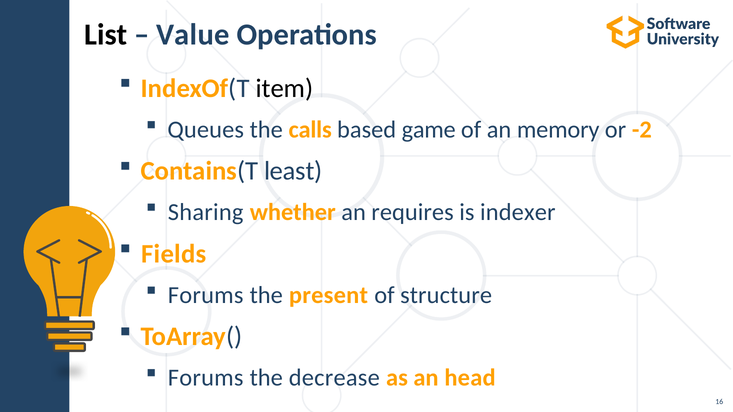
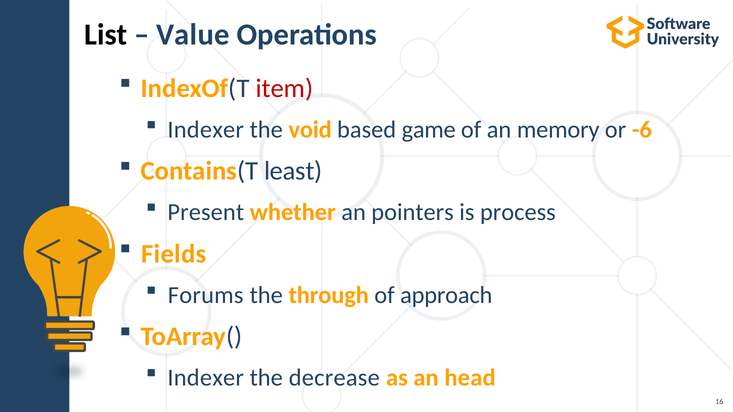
item colour: black -> red (284, 88)
Queues: Queues -> Indexer (206, 130)
calls: calls -> void (310, 130)
-2: -2 -> -6 (642, 130)
Sharing: Sharing -> Present (206, 212)
requires: requires -> pointers (413, 212)
indexer: indexer -> process (518, 212)
present: present -> through (329, 295)
structure: structure -> approach (446, 295)
Forums: Forums -> Indexer (206, 378)
